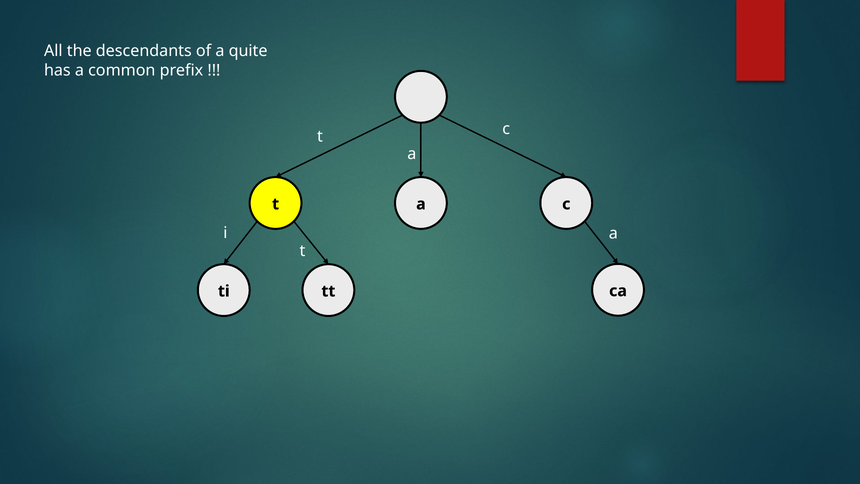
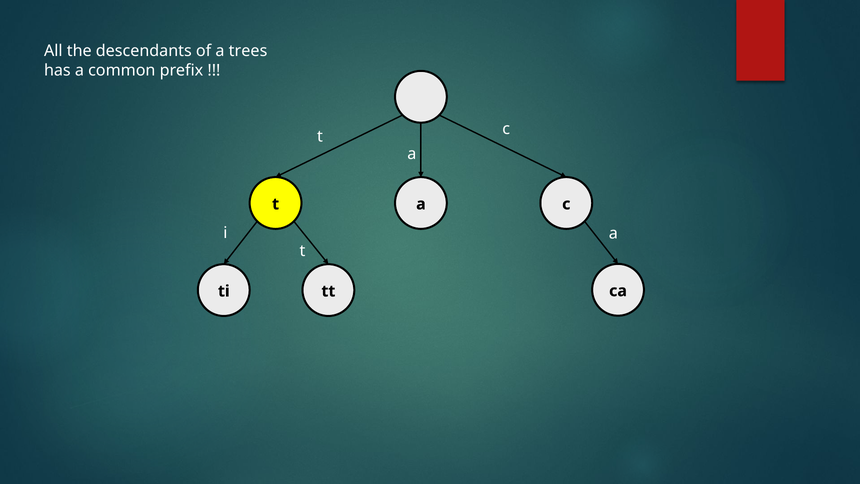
quite: quite -> trees (248, 51)
